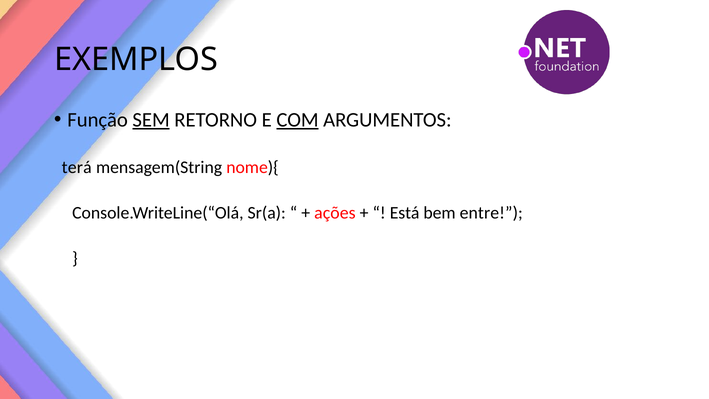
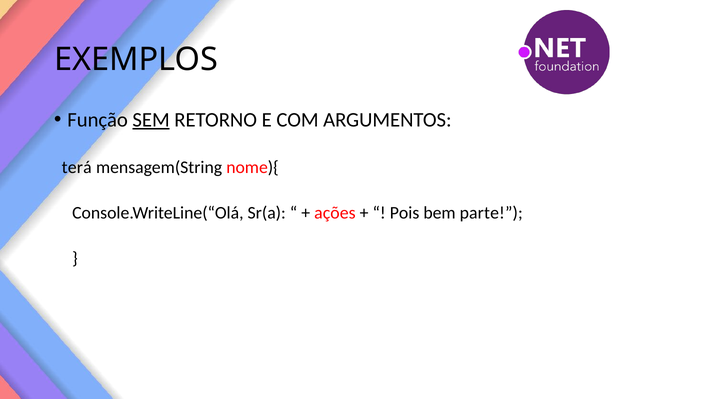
COM underline: present -> none (298, 120)
Está: Está -> Pois (405, 213)
entre: entre -> parte (491, 213)
